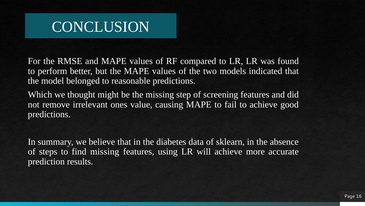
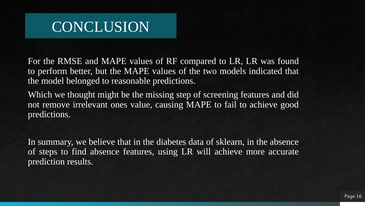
find missing: missing -> absence (105, 151)
